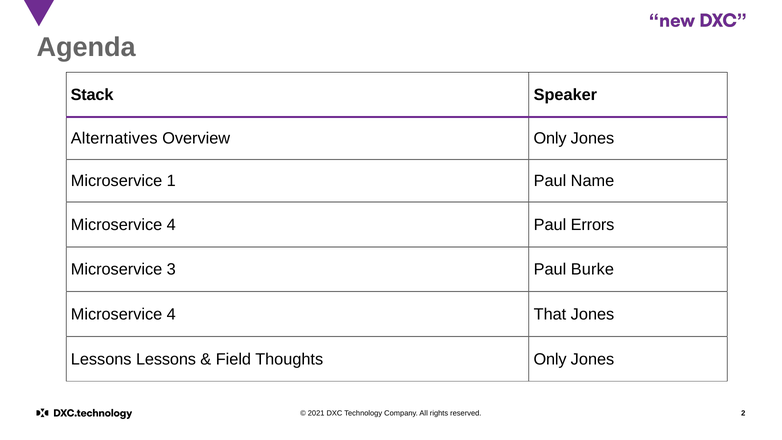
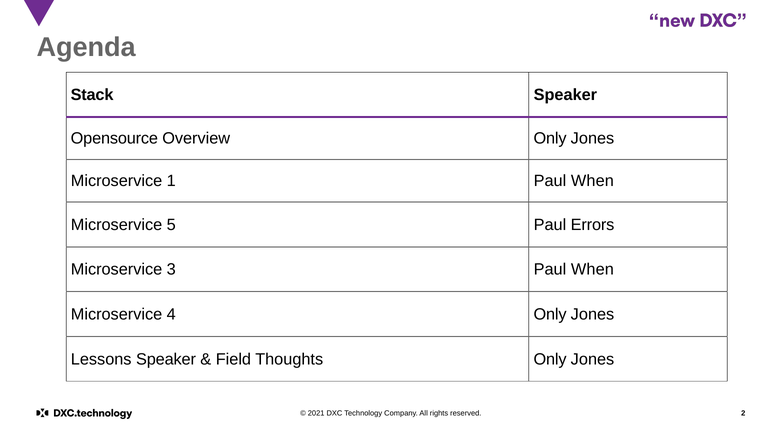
Alternatives: Alternatives -> Opensource (114, 139)
1 Paul Name: Name -> When (592, 181)
4: 4 -> 5 (171, 225)
3 Paul Burke: Burke -> When (592, 269)
4 That: That -> Only (550, 314)
Lessons Lessons: Lessons -> Speaker (166, 359)
